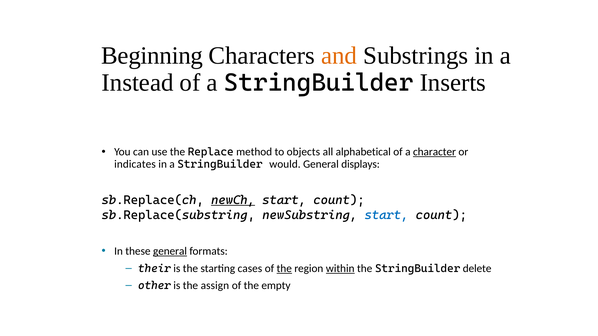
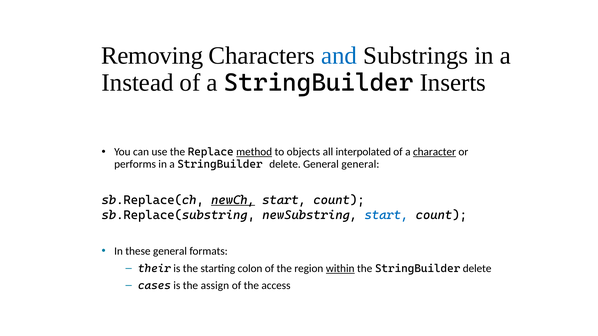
Beginning: Beginning -> Removing (152, 56)
and colour: orange -> blue (339, 56)
method underline: none -> present (254, 152)
alphabetical: alphabetical -> interpolated (363, 152)
indicates: indicates -> performs (135, 164)
a StringBuilder would: would -> delete (285, 164)
General displays: displays -> general (360, 164)
general underline: present -> none (170, 251)
cases: cases -> colon (250, 269)
the underline: present -> none (284, 269)
other: other -> cases (154, 286)
empty: empty -> access (276, 286)
